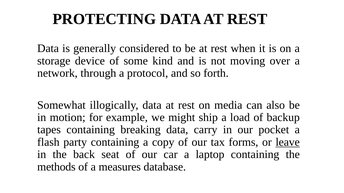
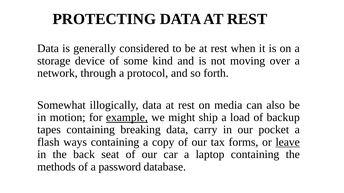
example underline: none -> present (127, 118)
party: party -> ways (75, 142)
measures: measures -> password (120, 167)
